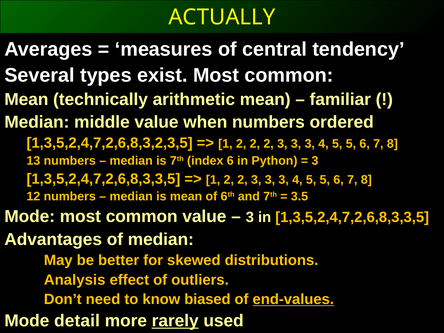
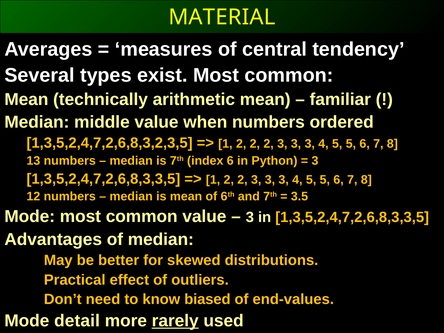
ACTUALLY: ACTUALLY -> MATERIAL (222, 17)
Analysis: Analysis -> Practical (75, 280)
end-values underline: present -> none (293, 299)
